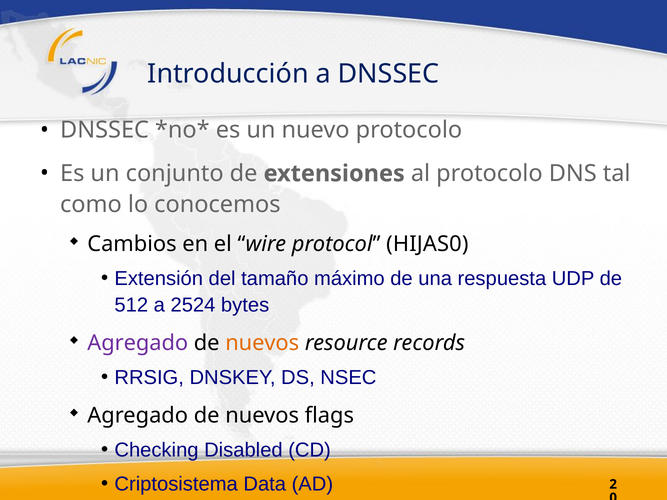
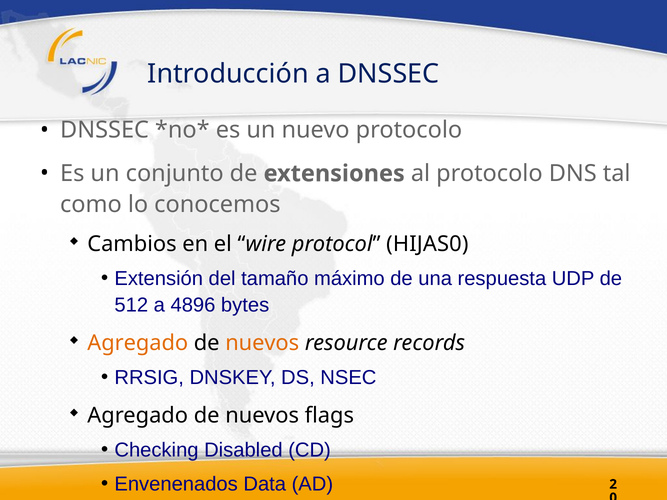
2524: 2524 -> 4896 (193, 305)
Agregado colour: purple -> orange (138, 343)
Criptosistema: Criptosistema -> Envenenados (176, 485)
